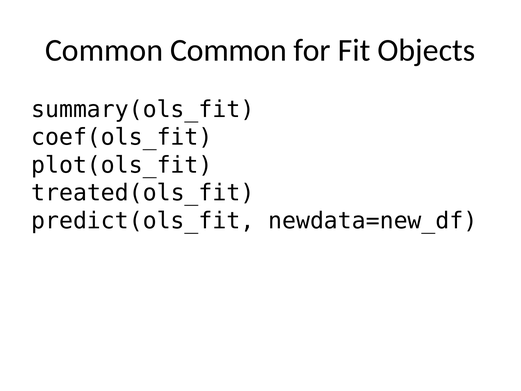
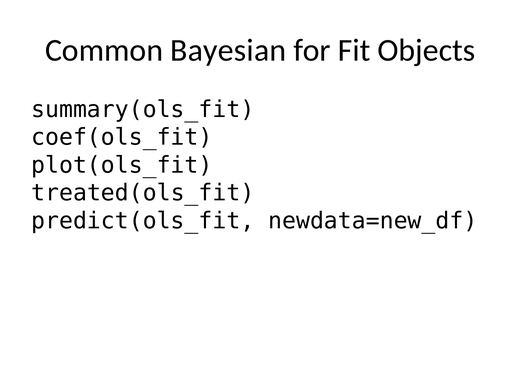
Common Common: Common -> Bayesian (228, 50)
